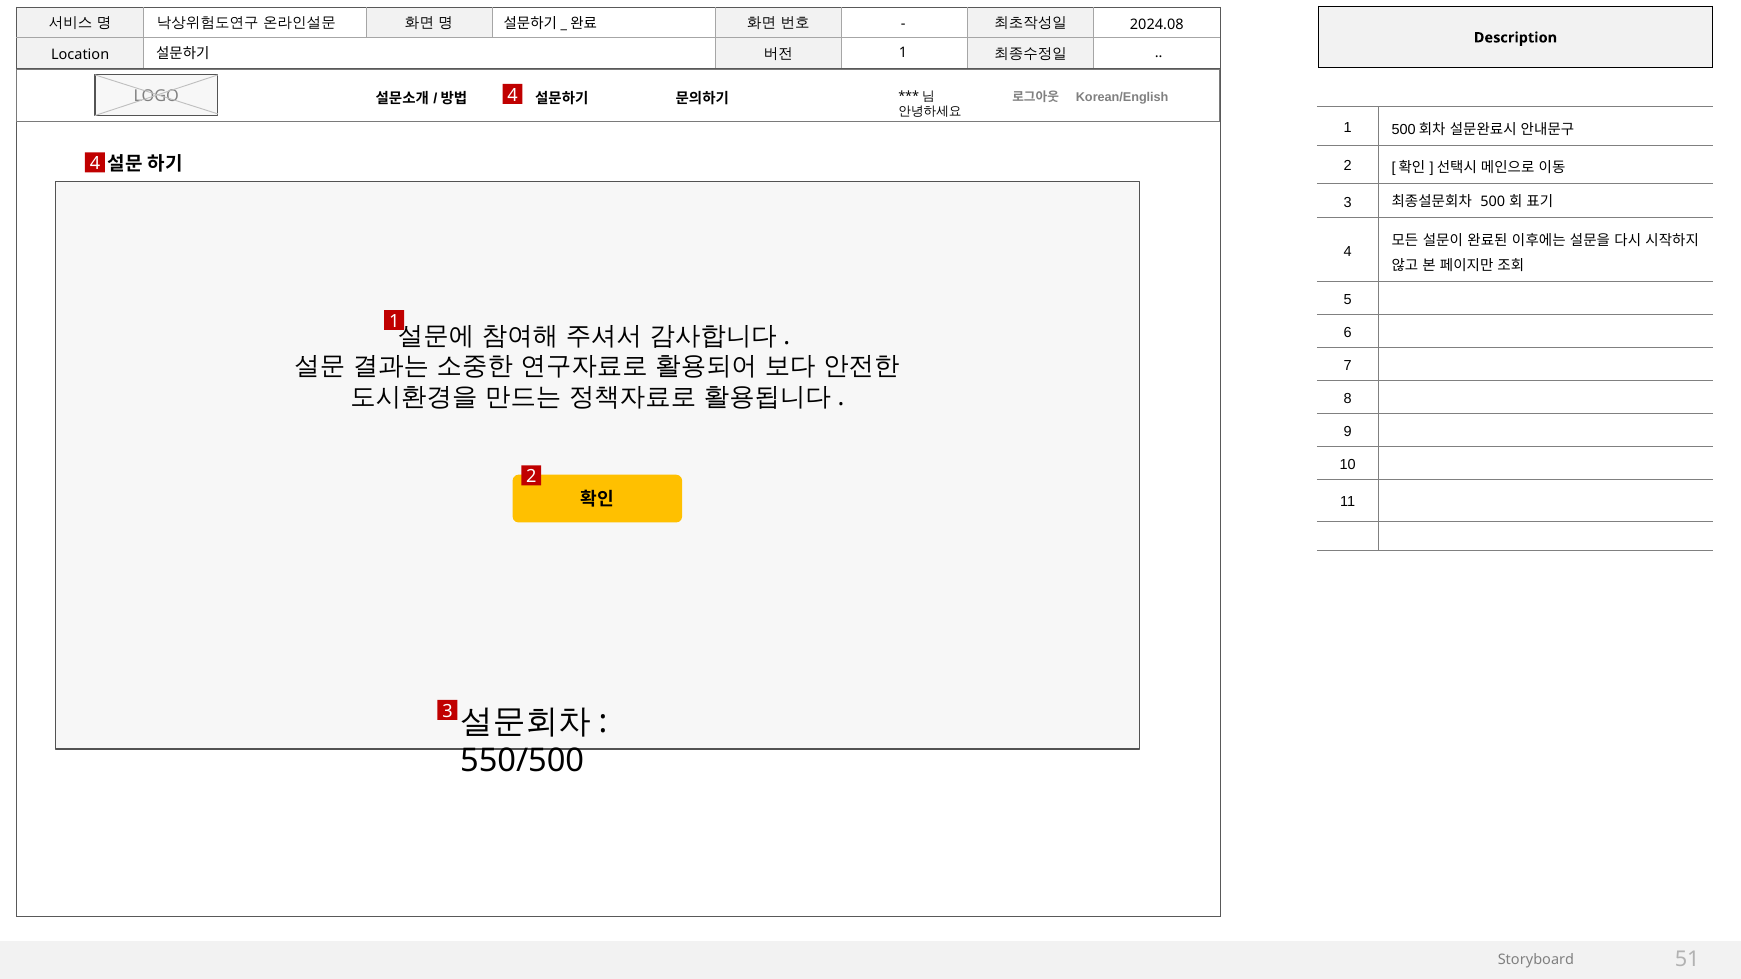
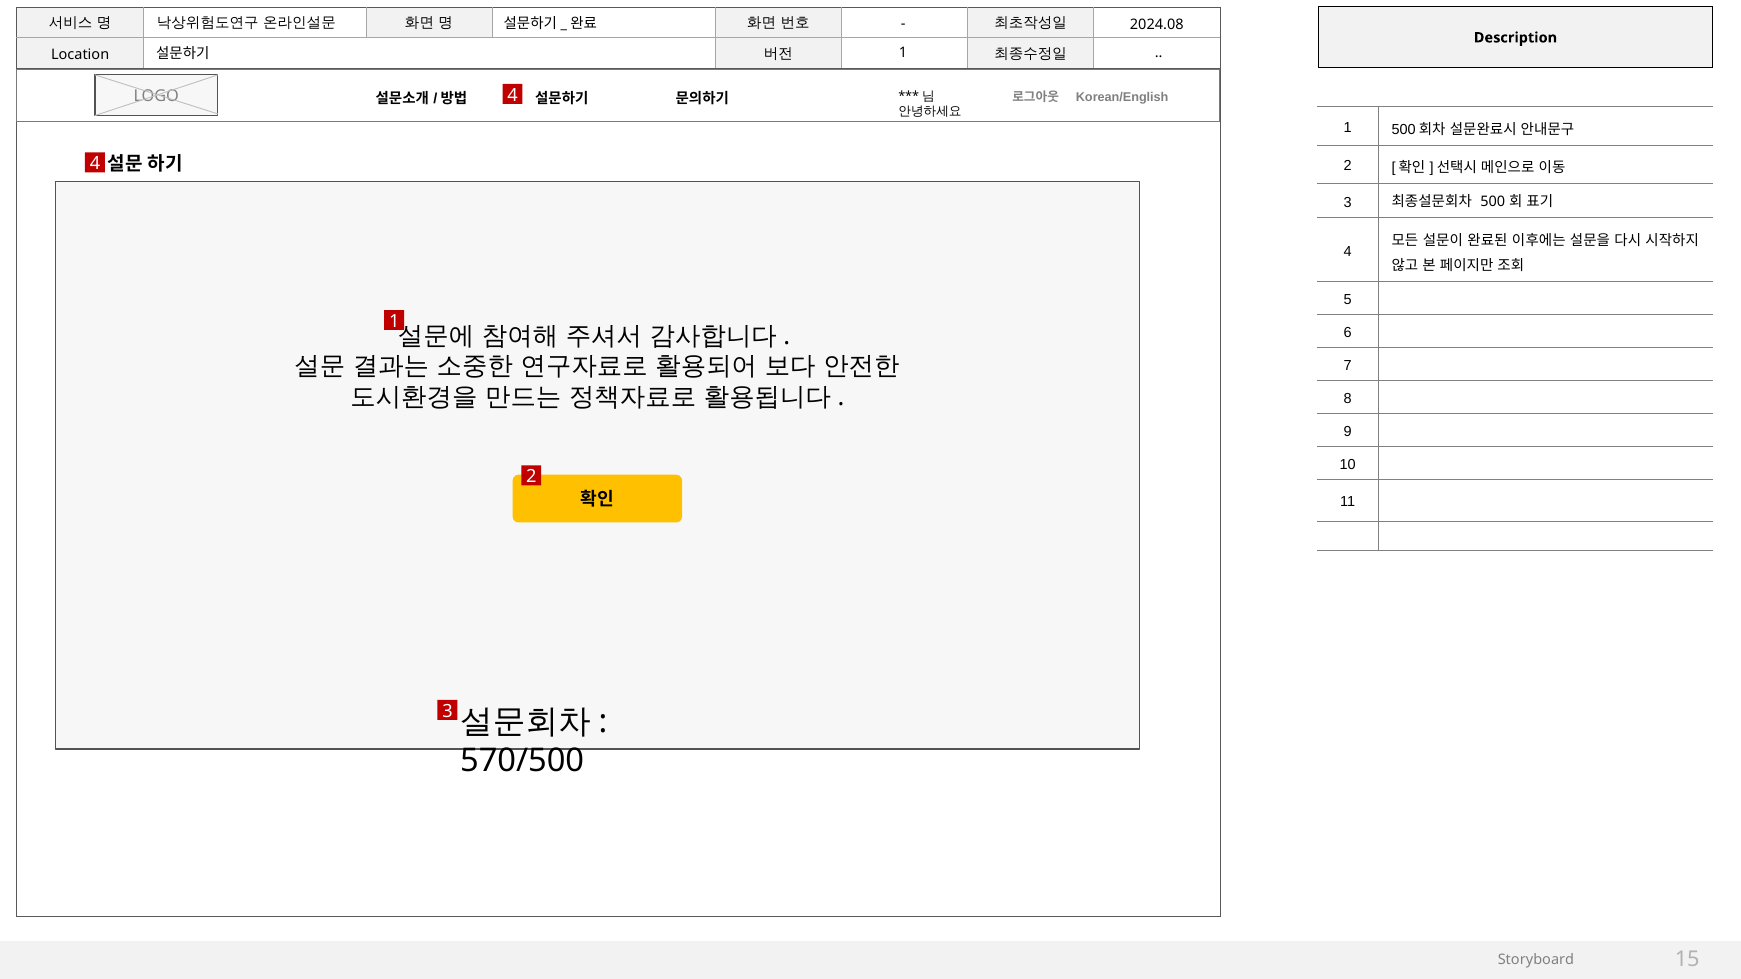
550/500: 550/500 -> 570/500 (522, 761)
51: 51 -> 15 (1687, 960)
